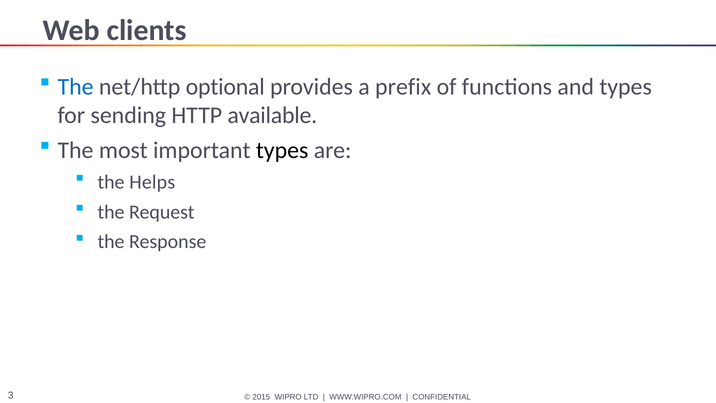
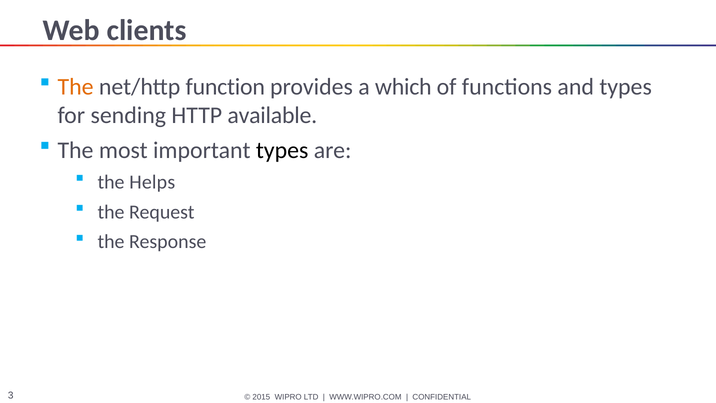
The colour: blue -> orange (76, 87)
optional: optional -> function (225, 87)
prefix: prefix -> which (403, 87)
